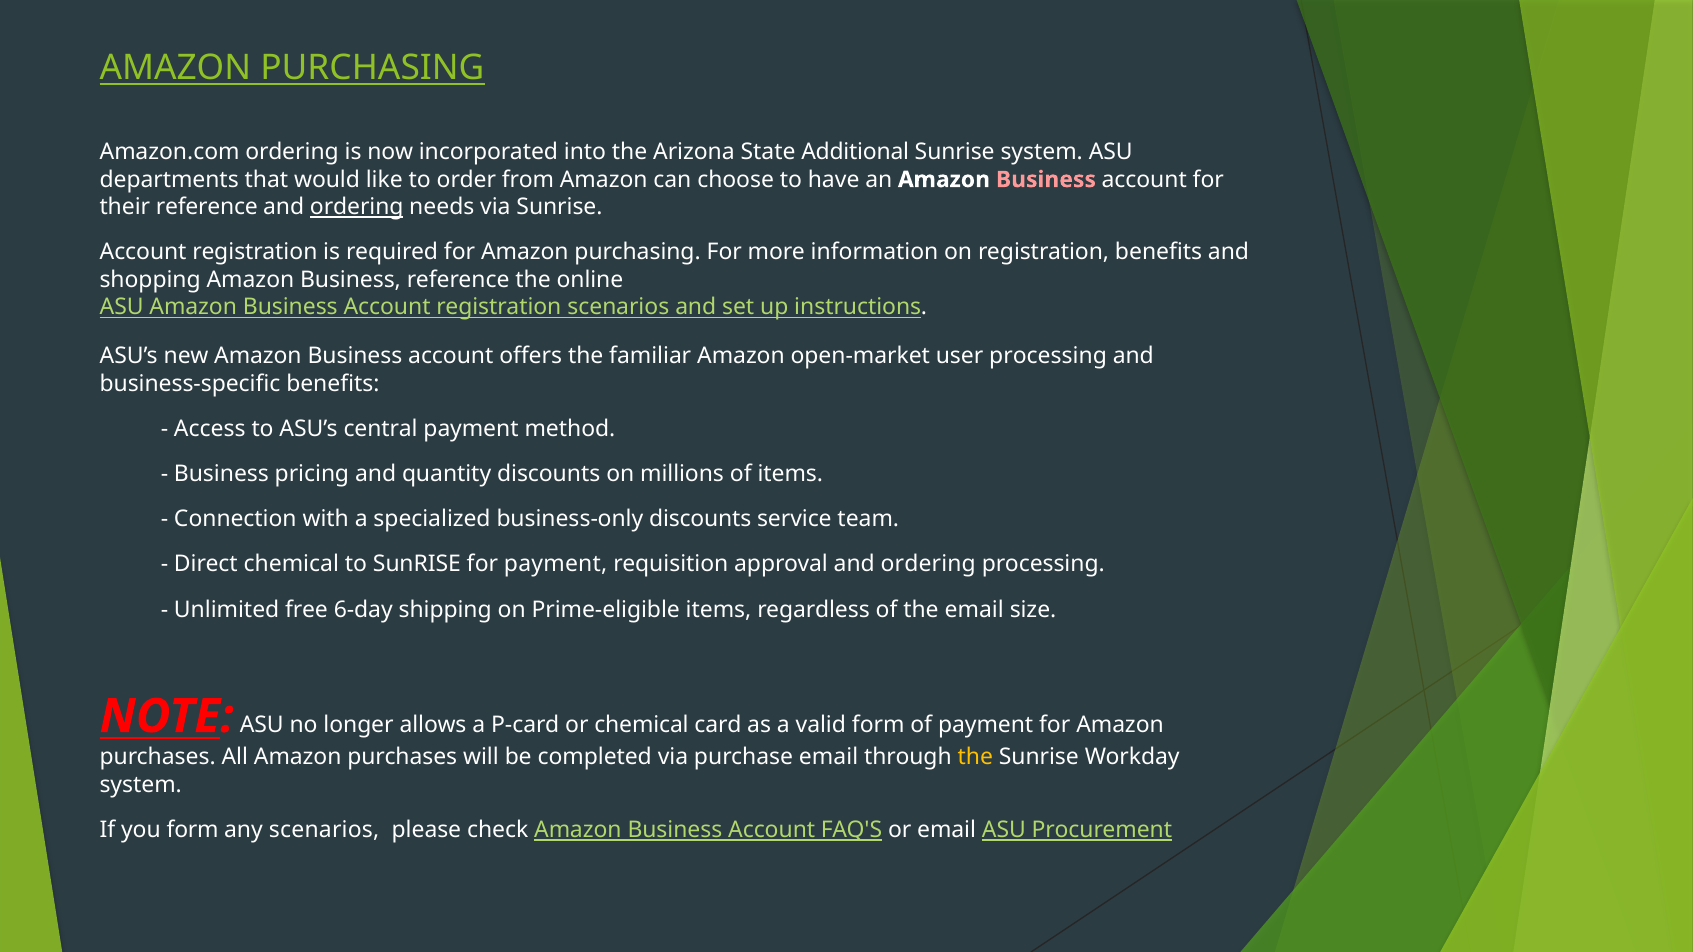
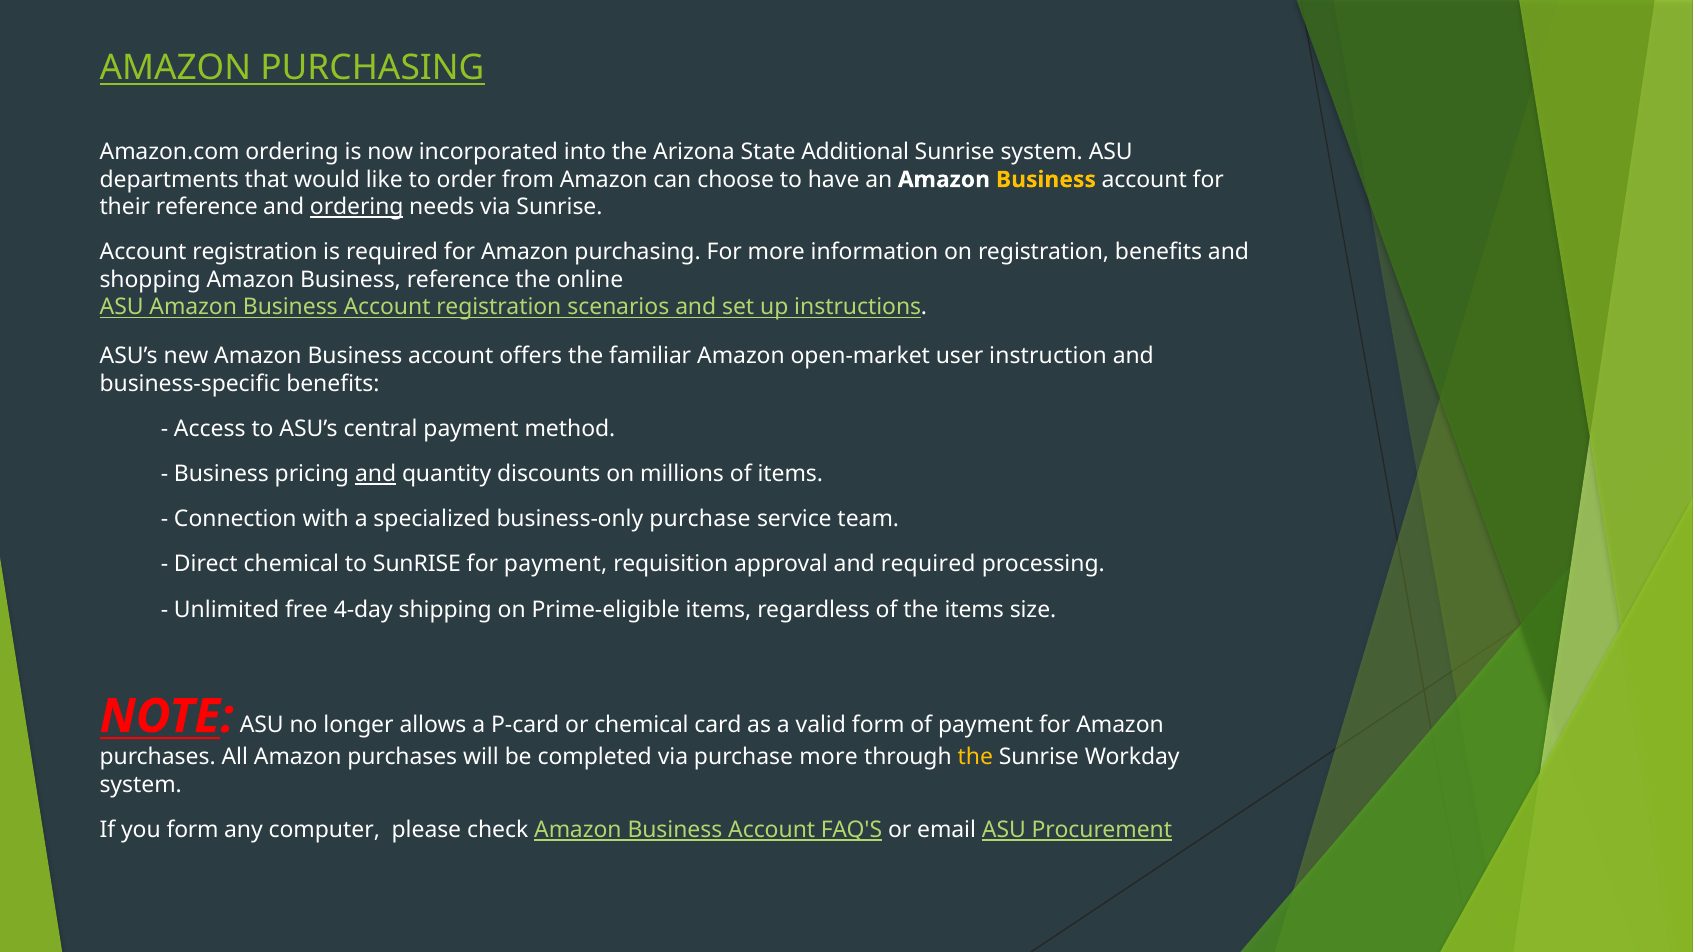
Business colour: pink -> yellow (1046, 180)
user processing: processing -> instruction (1048, 356)
and underline: none -> present (376, 474)
business-only discounts: discounts -> purchase (700, 519)
approval and ordering: ordering -> required (928, 565)
6-day: 6-day -> 4-day (363, 610)
the email: email -> items (974, 610)
purchase email: email -> more (828, 757)
any scenarios: scenarios -> computer (324, 830)
